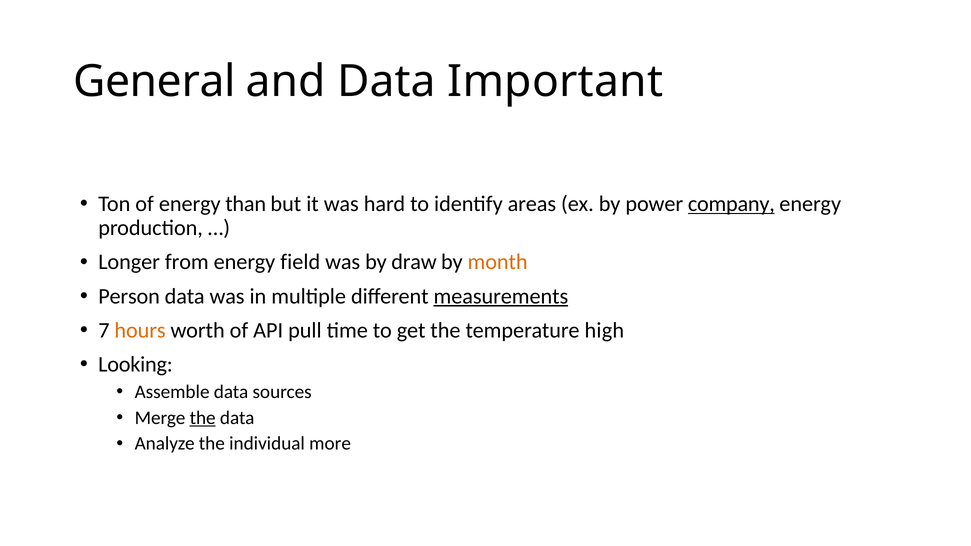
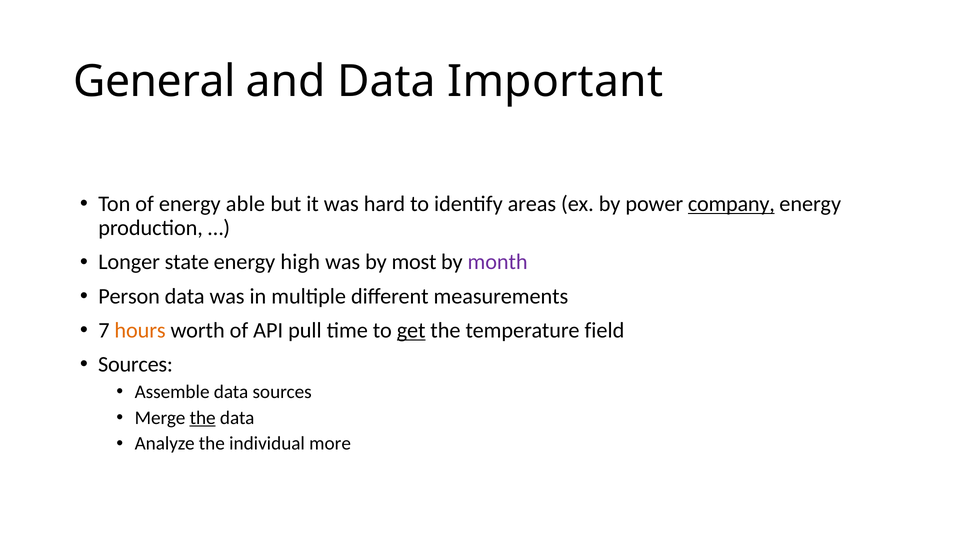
than: than -> able (245, 204)
from: from -> state (187, 262)
field: field -> high (300, 262)
draw: draw -> most (414, 262)
month colour: orange -> purple (498, 262)
measurements underline: present -> none (501, 296)
get underline: none -> present (411, 330)
high: high -> field (604, 330)
Looking: Looking -> Sources (135, 365)
